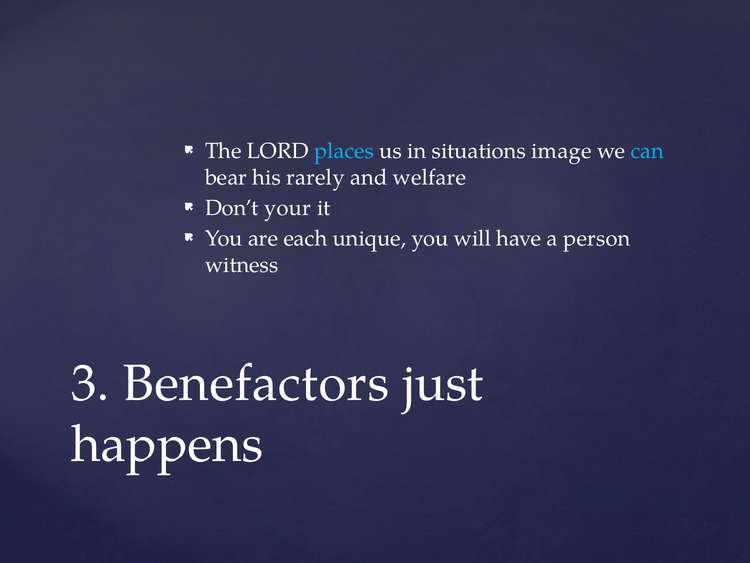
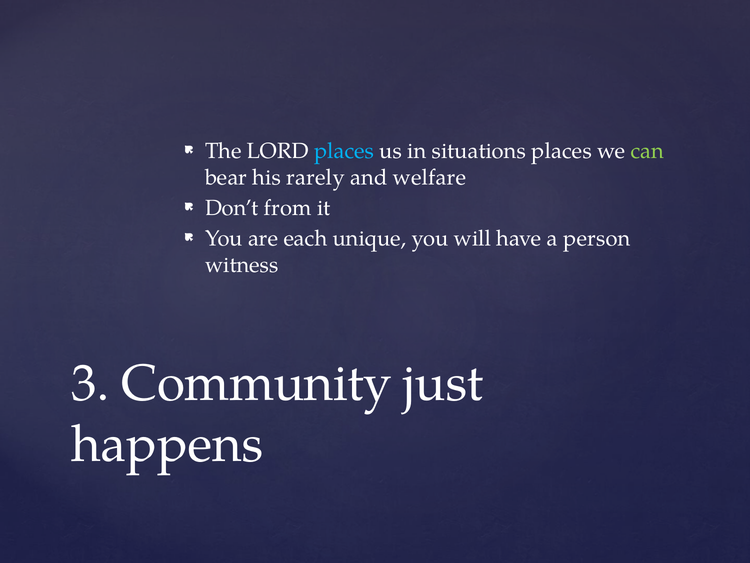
situations image: image -> places (562, 151)
can colour: light blue -> light green (647, 151)
your: your -> from (288, 208)
Benefactors: Benefactors -> Community (257, 383)
